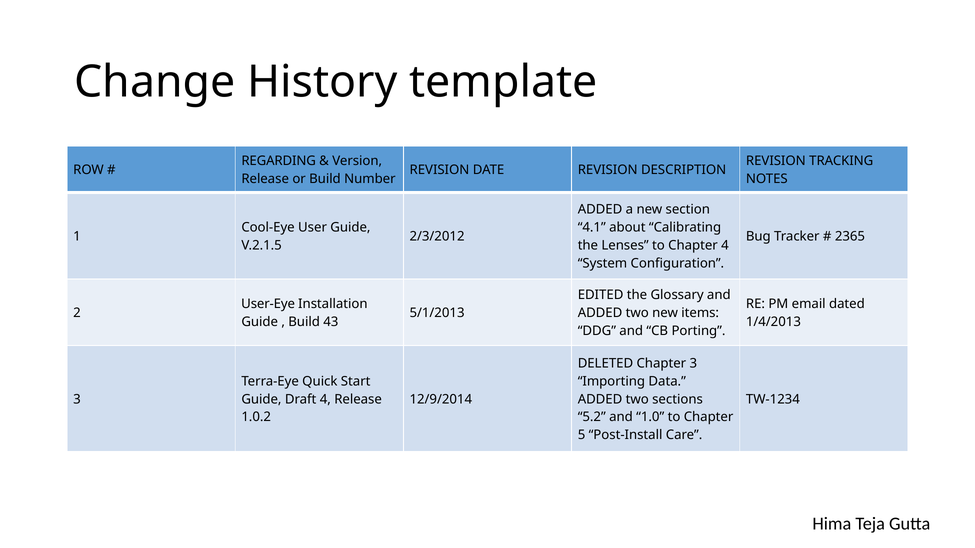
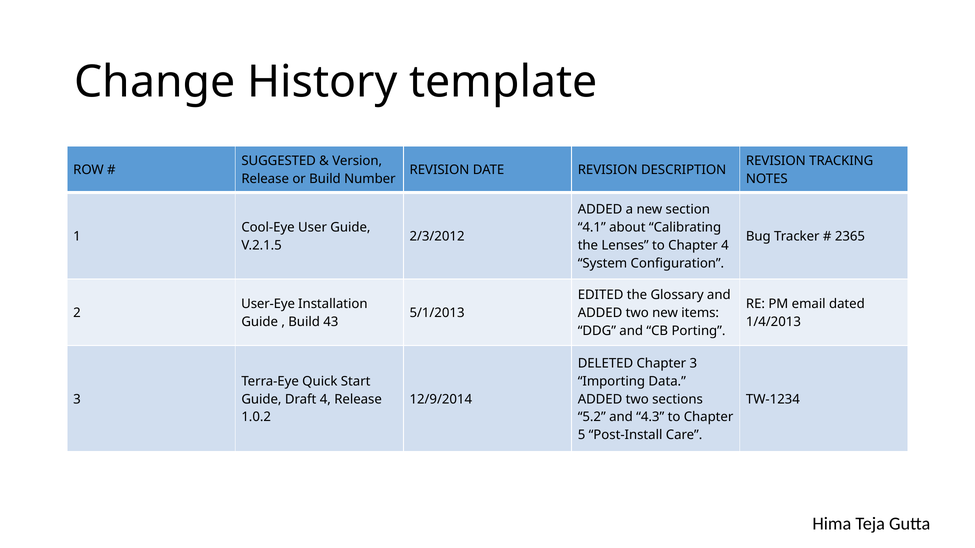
REGARDING: REGARDING -> SUGGESTED (279, 161)
1.0: 1.0 -> 4.3 (650, 417)
